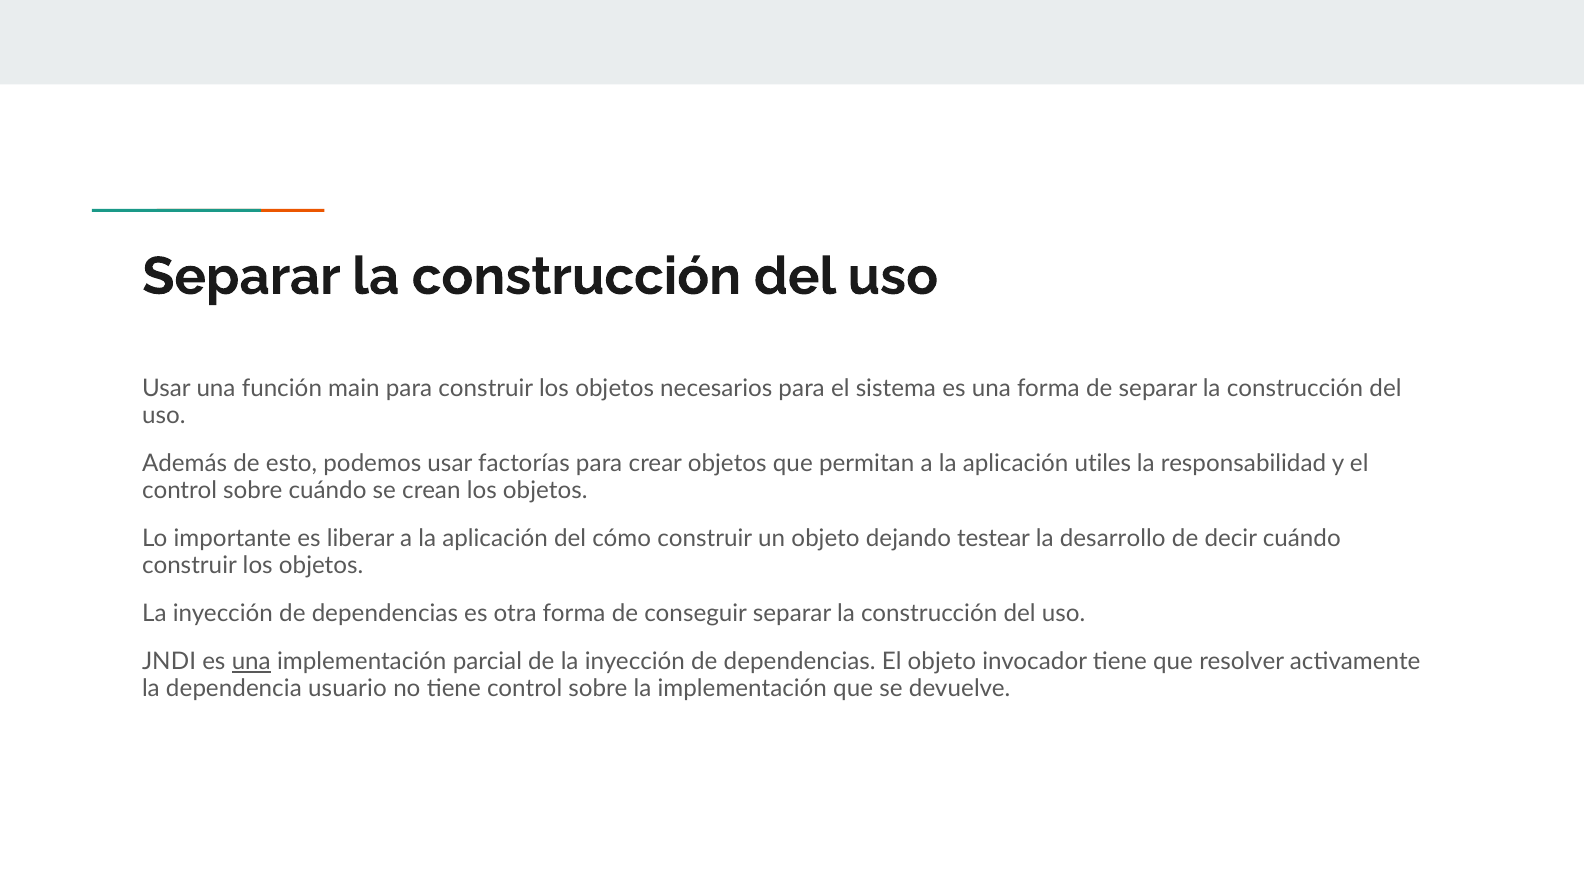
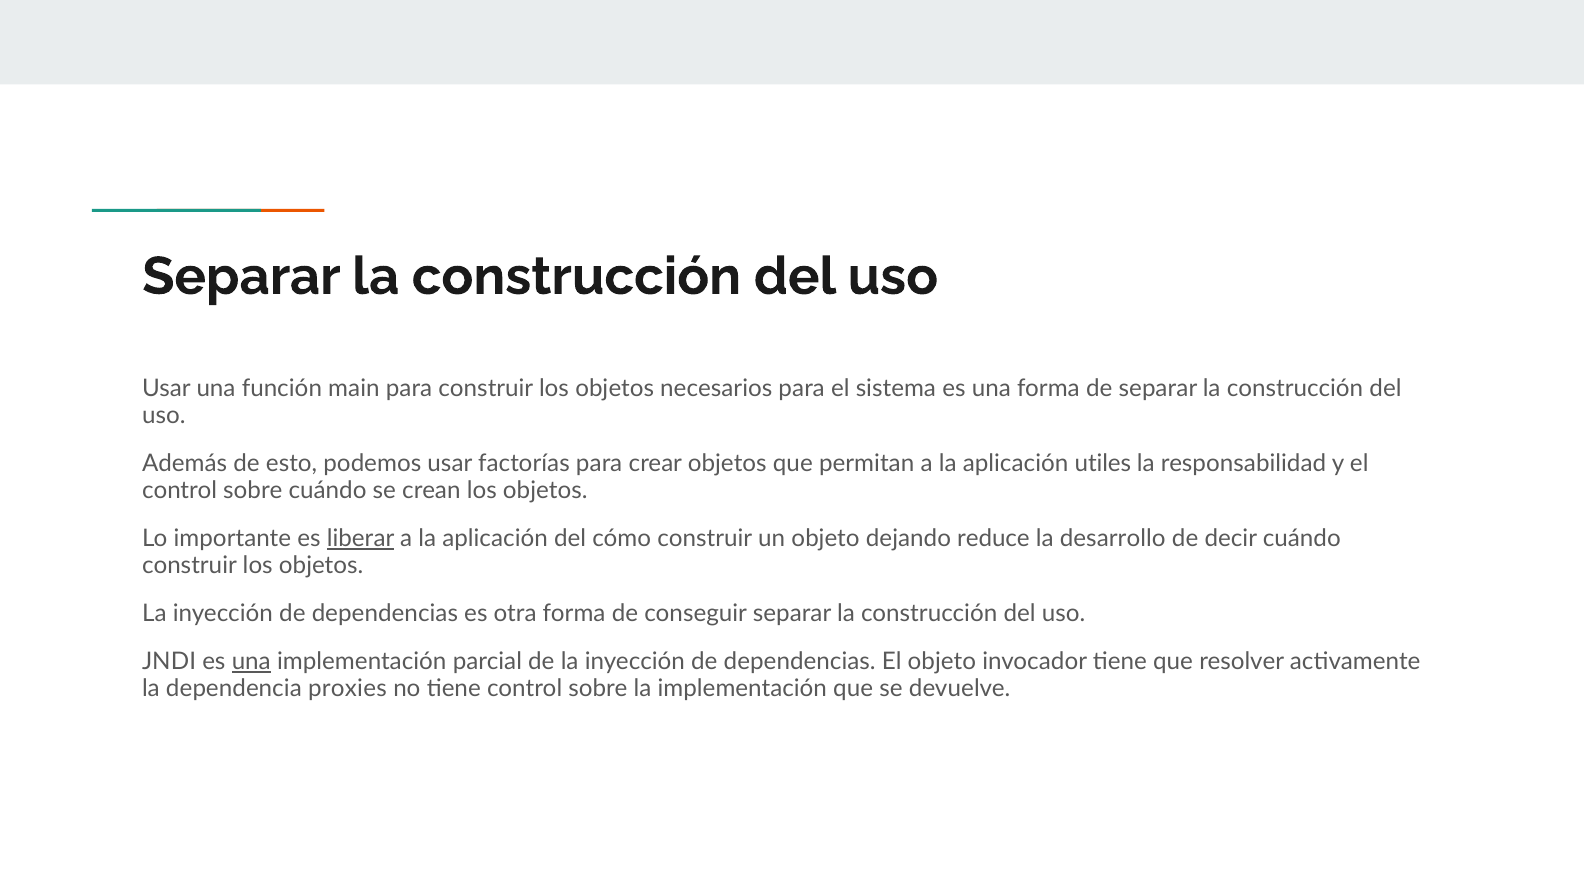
liberar underline: none -> present (361, 539)
testear: testear -> reduce (993, 539)
usuario: usuario -> proxies (347, 689)
